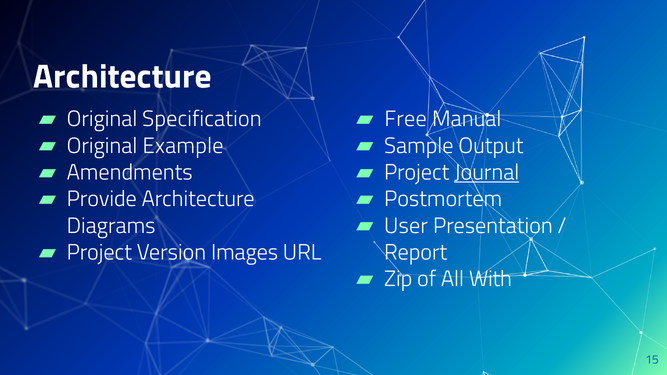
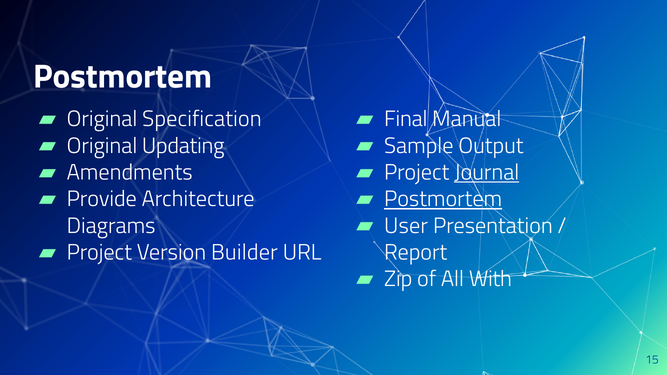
Architecture: Architecture -> Postmortem (123, 77)
Free: Free -> Final (406, 119)
Example: Example -> Updating (183, 146)
Postmortem underline: none -> present (443, 199)
Images: Images -> Builder (244, 253)
